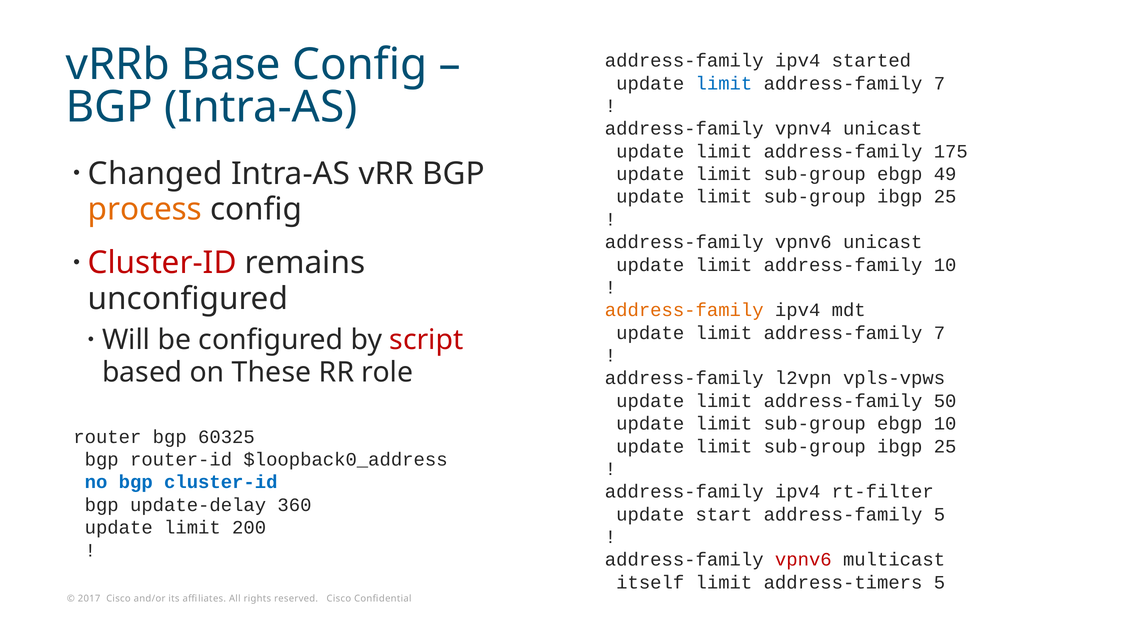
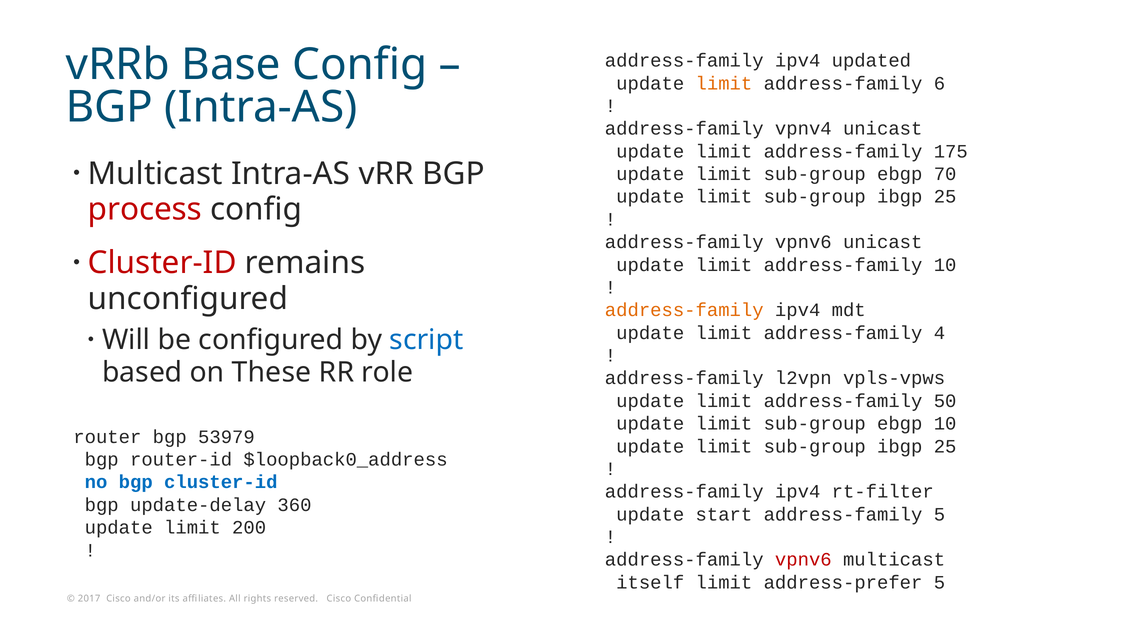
started: started -> updated (871, 61)
limit colour: blue -> orange (724, 83)
7: 7 -> 6 (939, 83)
Changed: Changed -> Multicast (155, 174)
49: 49 -> 70 (945, 174)
process colour: orange -> red (145, 210)
7: 7 -> 4 (939, 333)
script colour: red -> blue (426, 340)
60325: 60325 -> 53979 (226, 437)
address-timers: address-timers -> address-prefer (843, 583)
